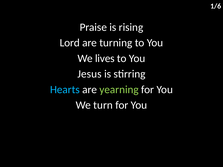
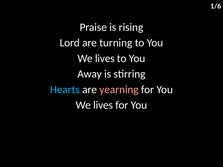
Jesus: Jesus -> Away (90, 74)
yearning colour: light green -> pink (119, 90)
turn: turn -> lives (103, 105)
